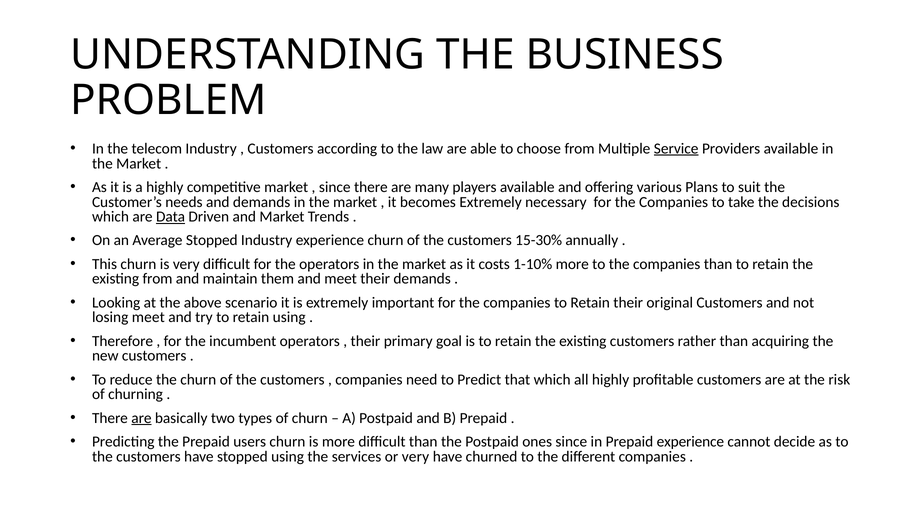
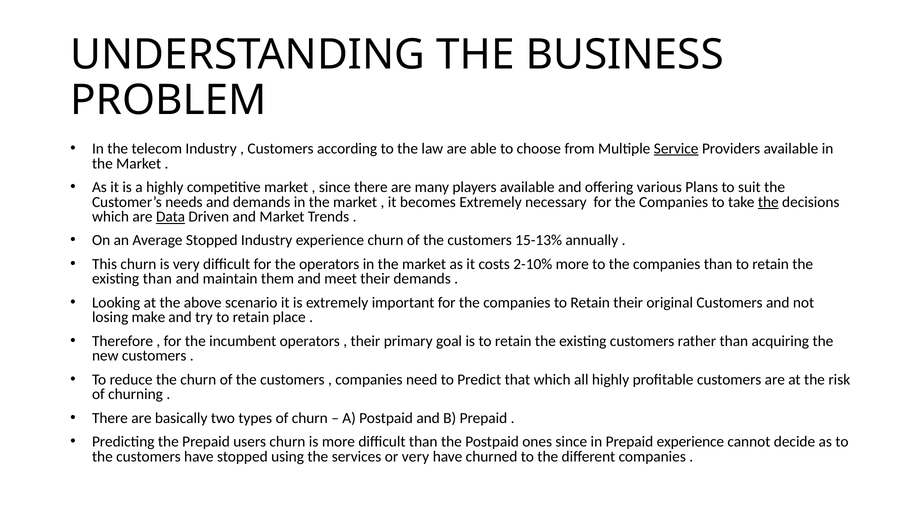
the underline: none -> present (768, 202)
15-30%: 15-30% -> 15-13% (539, 241)
1-10%: 1-10% -> 2-10% (533, 264)
existing from: from -> than (157, 279)
losing meet: meet -> make (148, 318)
retain using: using -> place (289, 318)
are underline: present -> none (141, 418)
